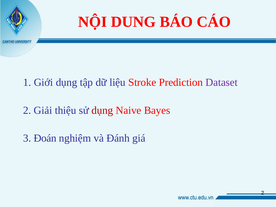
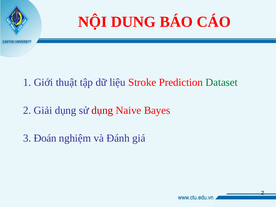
Giới dụng: dụng -> thuật (67, 82)
Dataset colour: purple -> green (222, 82)
Giải thiệu: thiệu -> dụng (66, 110)
